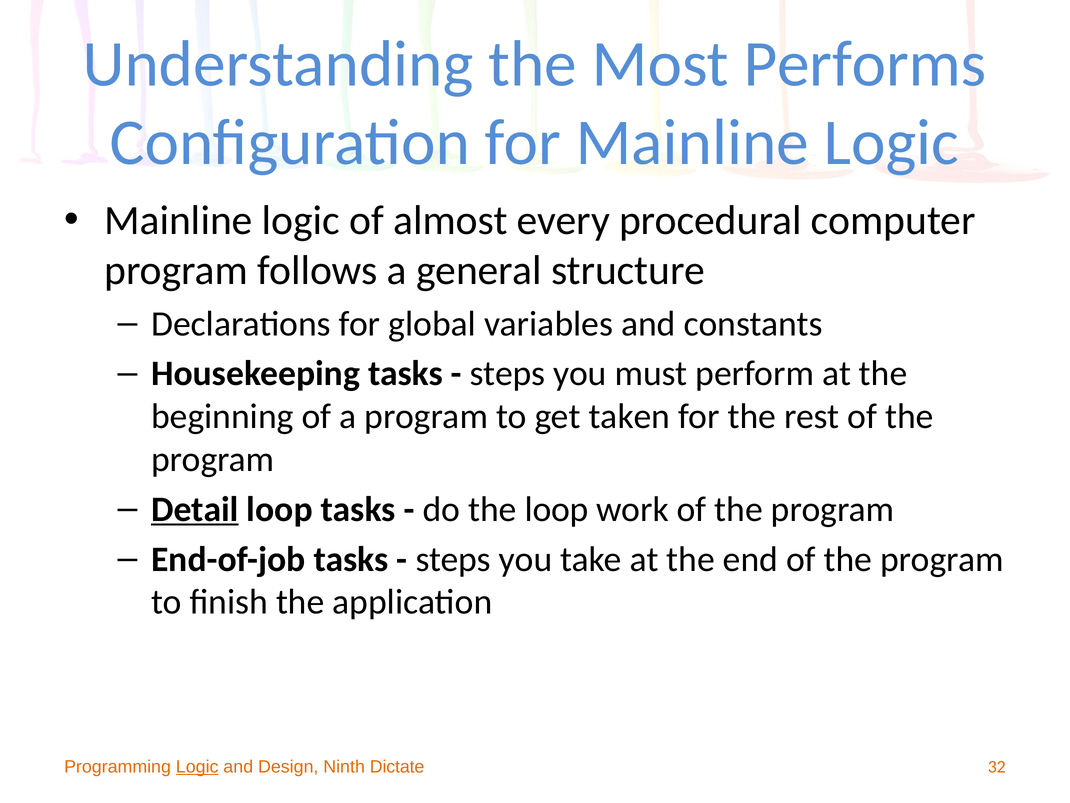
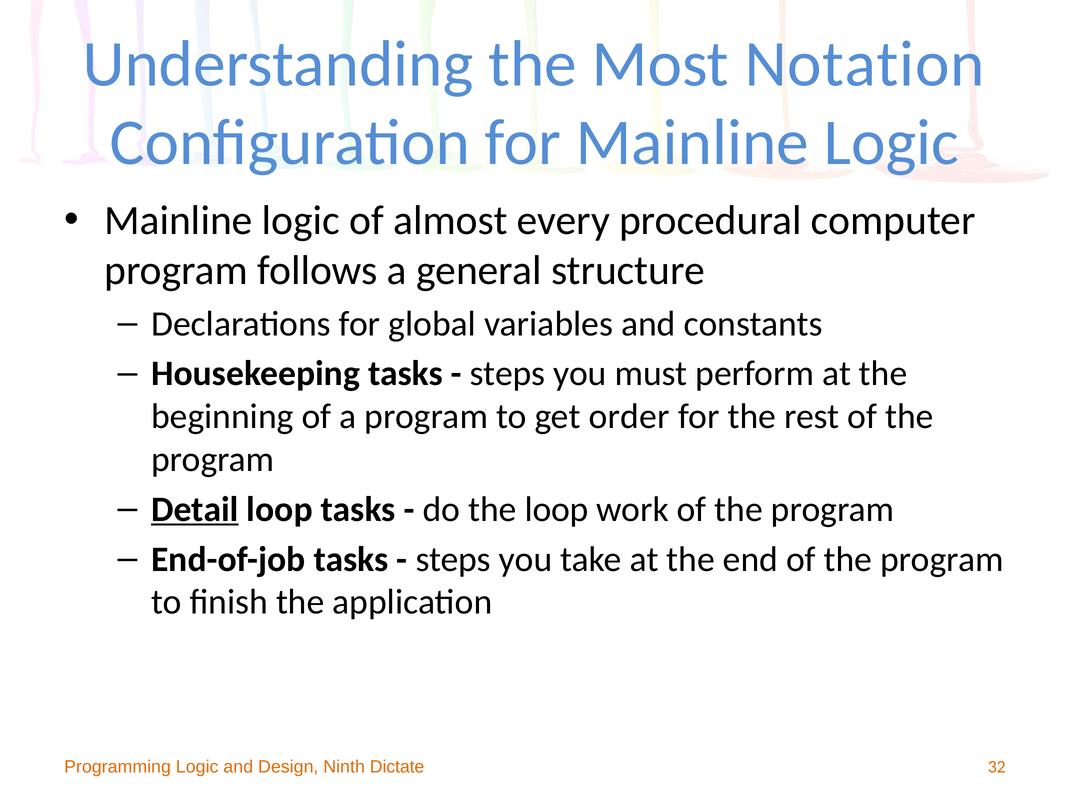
Performs: Performs -> Notation (865, 64)
taken: taken -> order (629, 416)
Logic underline: present -> none (197, 766)
